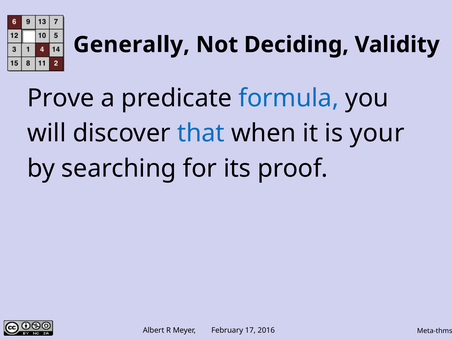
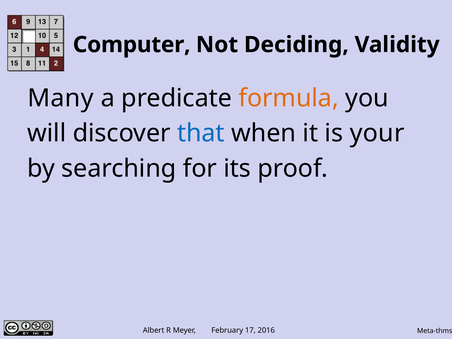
Generally: Generally -> Computer (132, 45)
Prove: Prove -> Many (61, 98)
formula colour: blue -> orange (289, 98)
